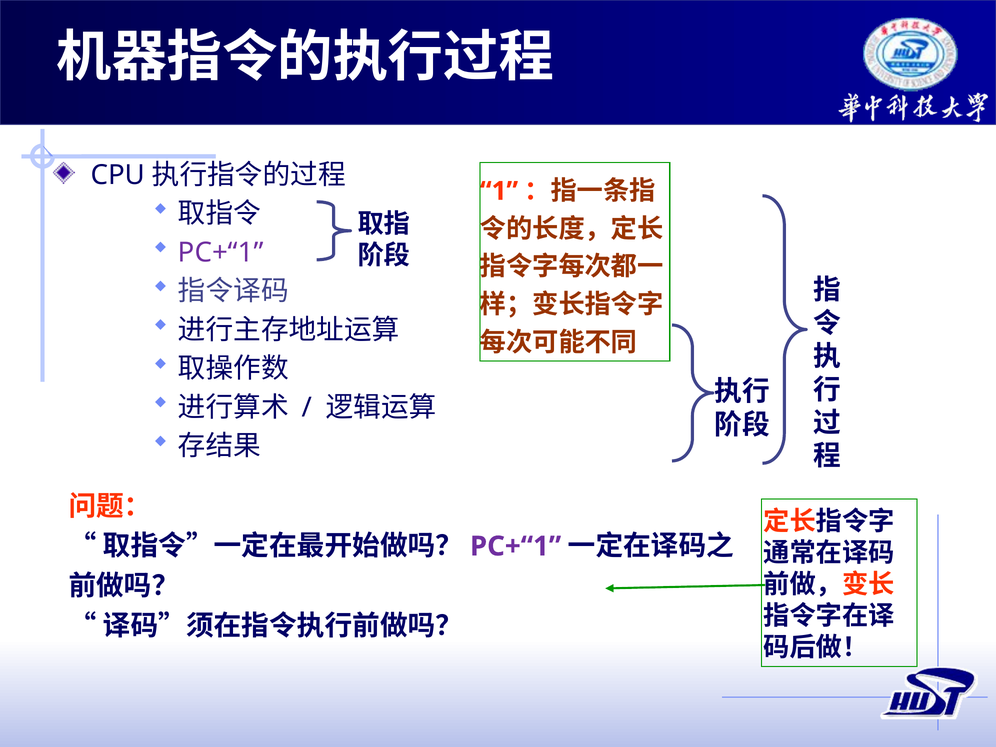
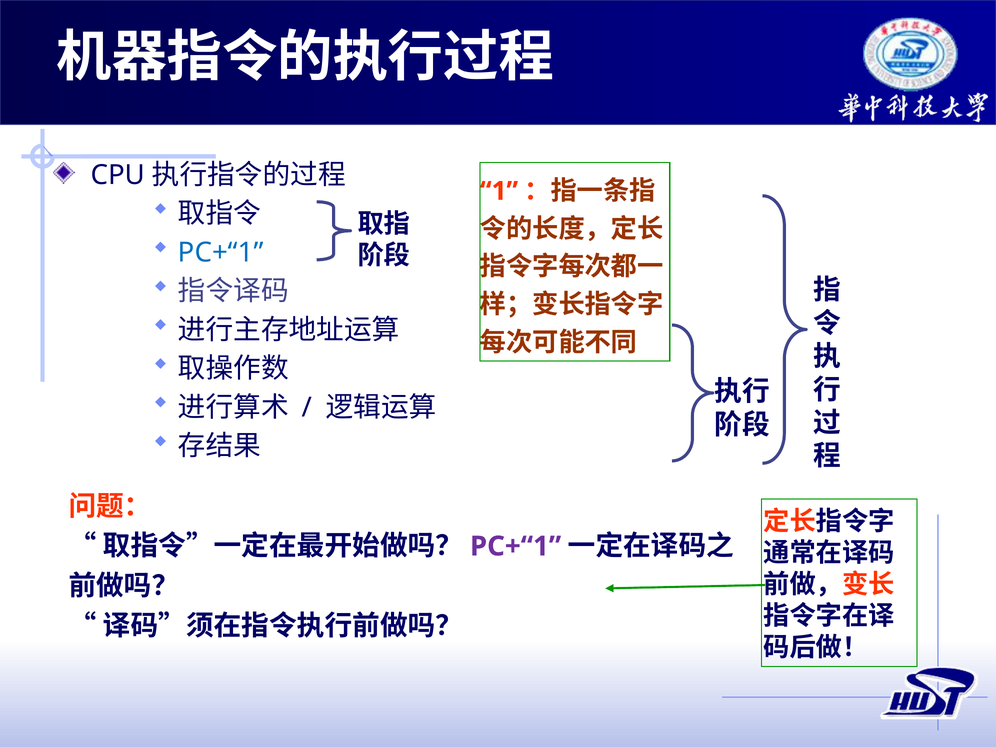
PC+“1 colour: purple -> blue (221, 253)
